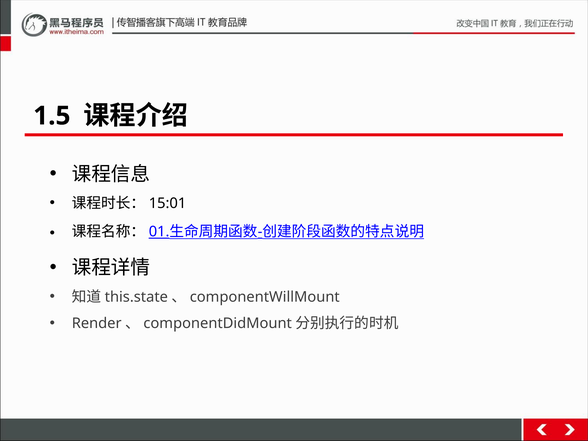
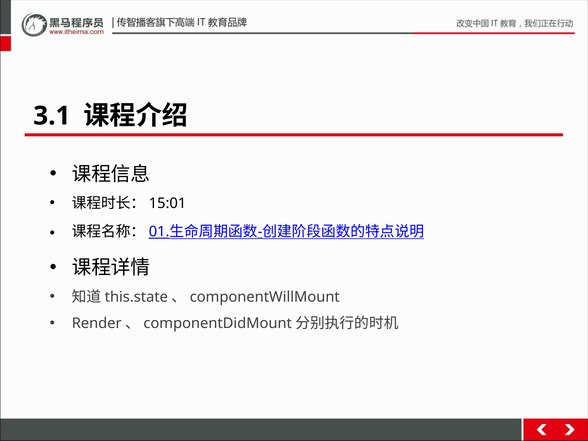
1.5: 1.5 -> 3.1 (52, 116)
